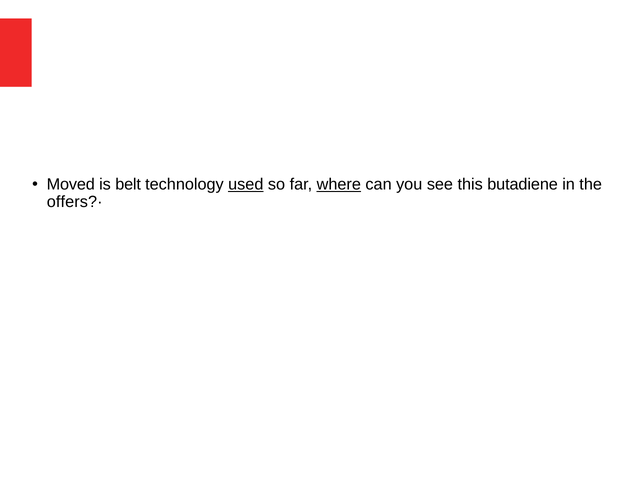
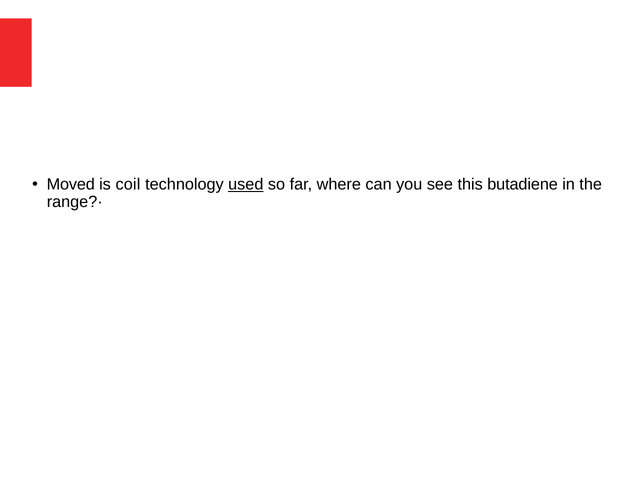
belt: belt -> coil (128, 184)
where underline: present -> none (339, 184)
offers?·: offers?· -> range?· (75, 202)
